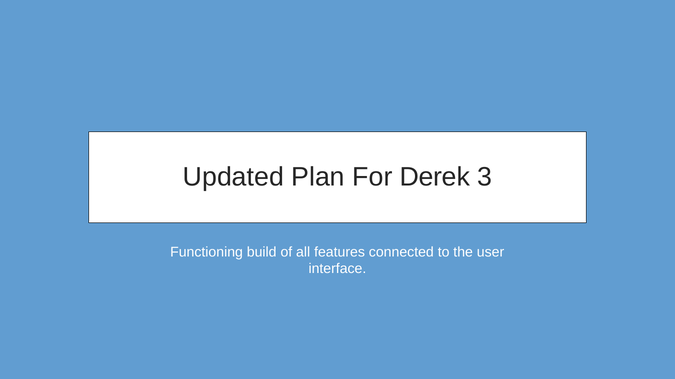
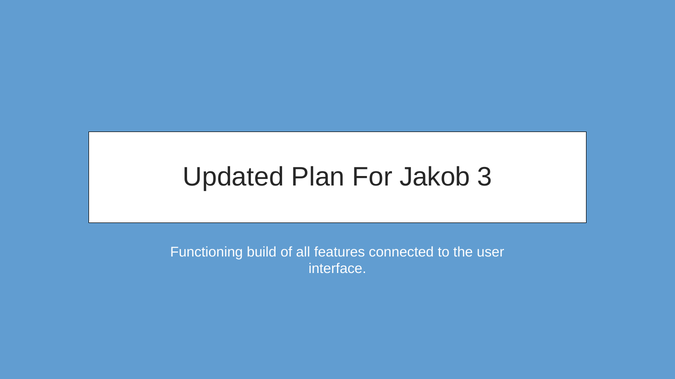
Derek: Derek -> Jakob (435, 177)
